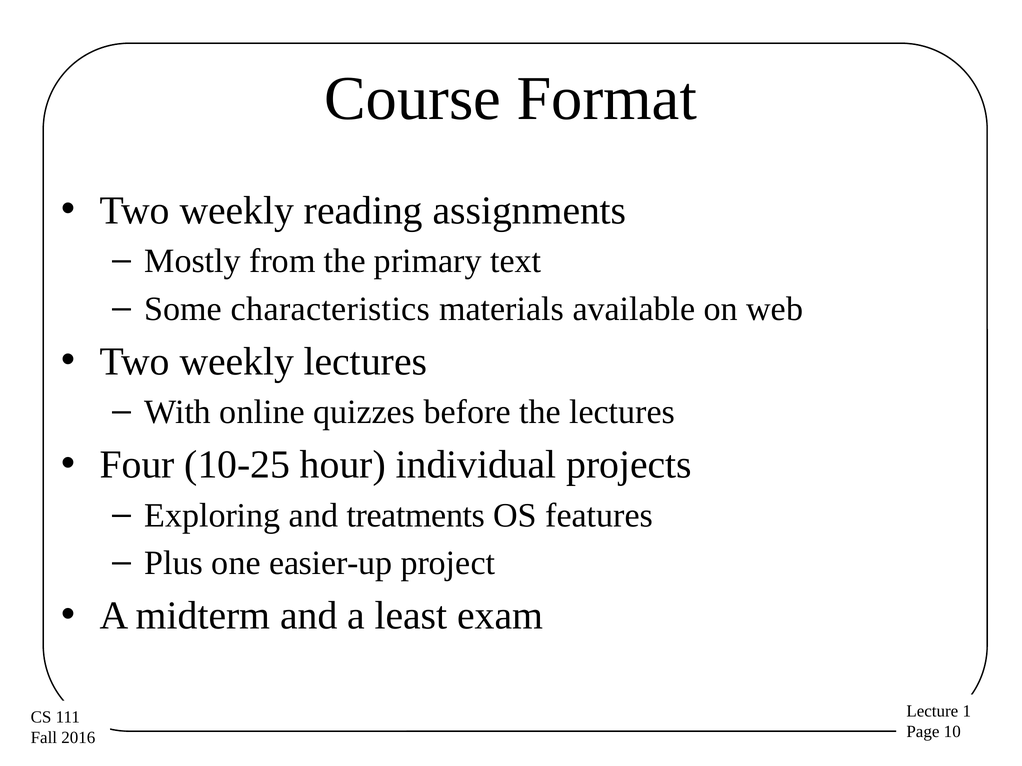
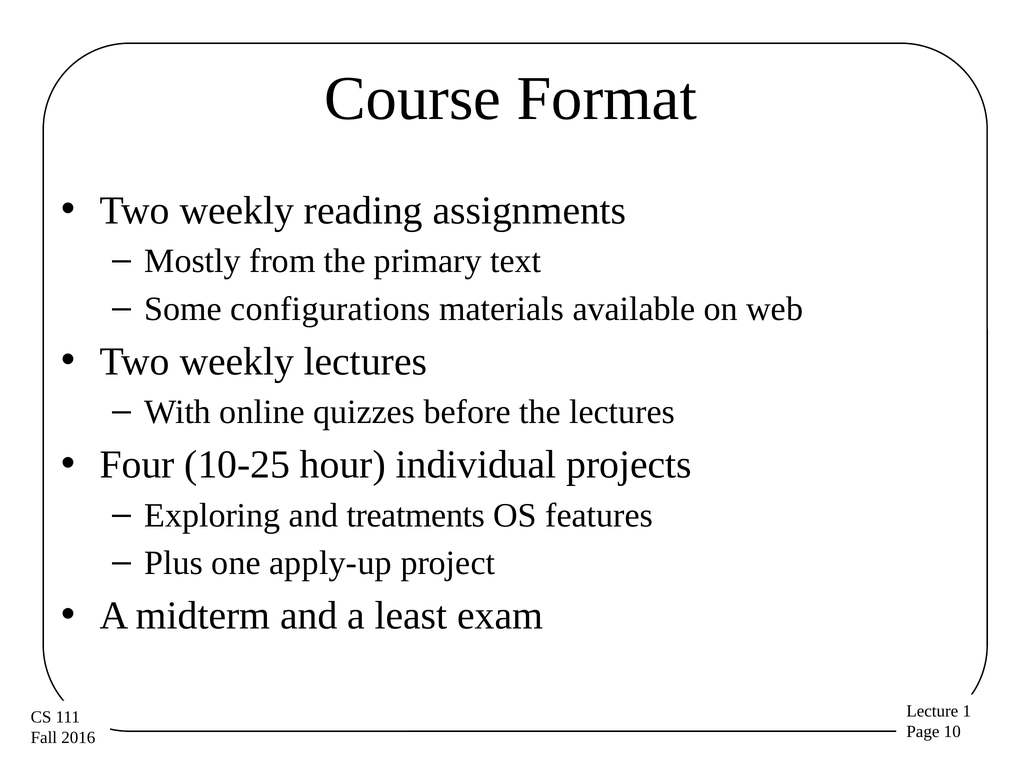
characteristics: characteristics -> configurations (330, 309)
easier-up: easier-up -> apply-up (330, 563)
